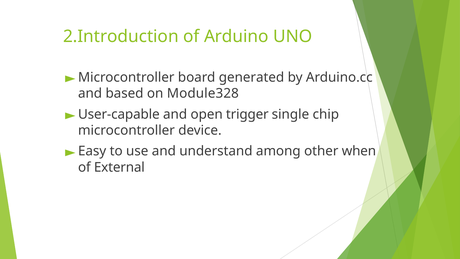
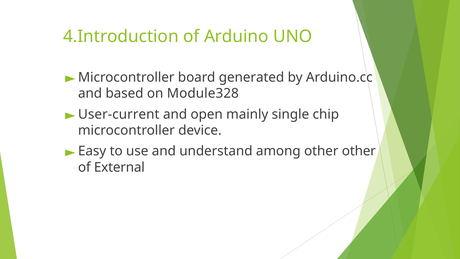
2.Introduction: 2.Introduction -> 4.Introduction (121, 36)
User-capable: User-capable -> User-current (119, 114)
trigger: trigger -> mainly (247, 114)
other when: when -> other (359, 151)
